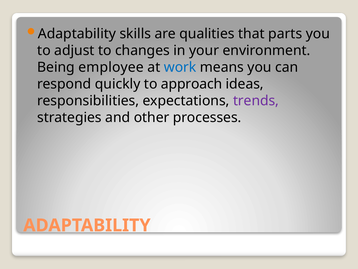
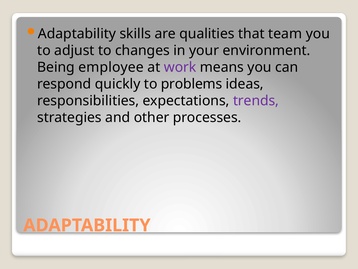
parts: parts -> team (285, 34)
work colour: blue -> purple (180, 67)
approach: approach -> problems (192, 84)
